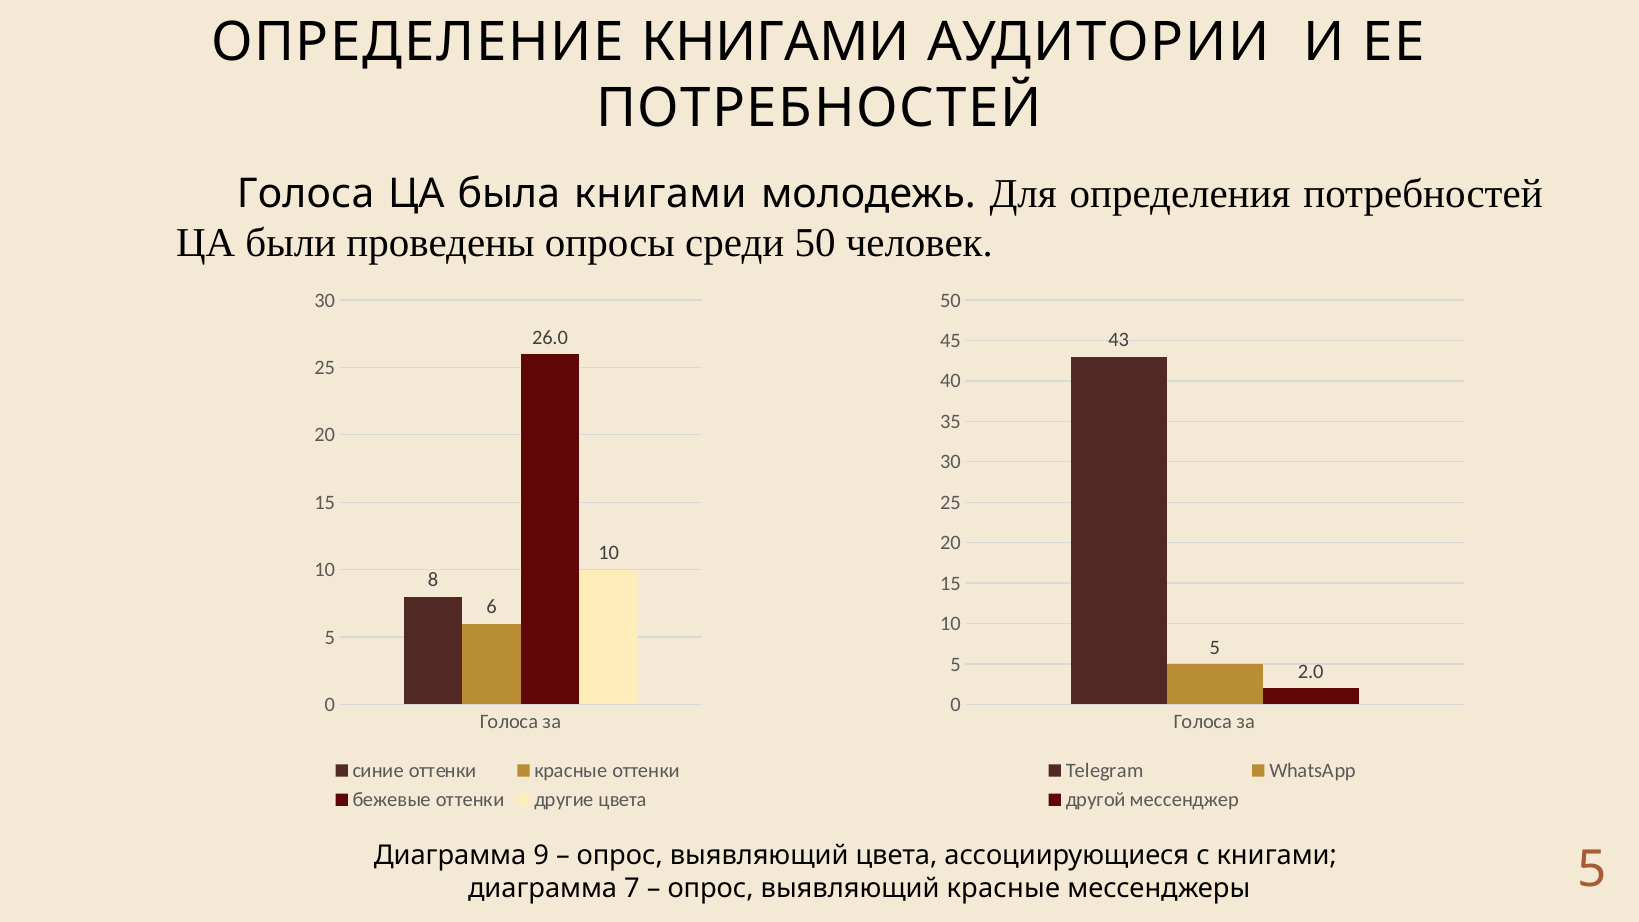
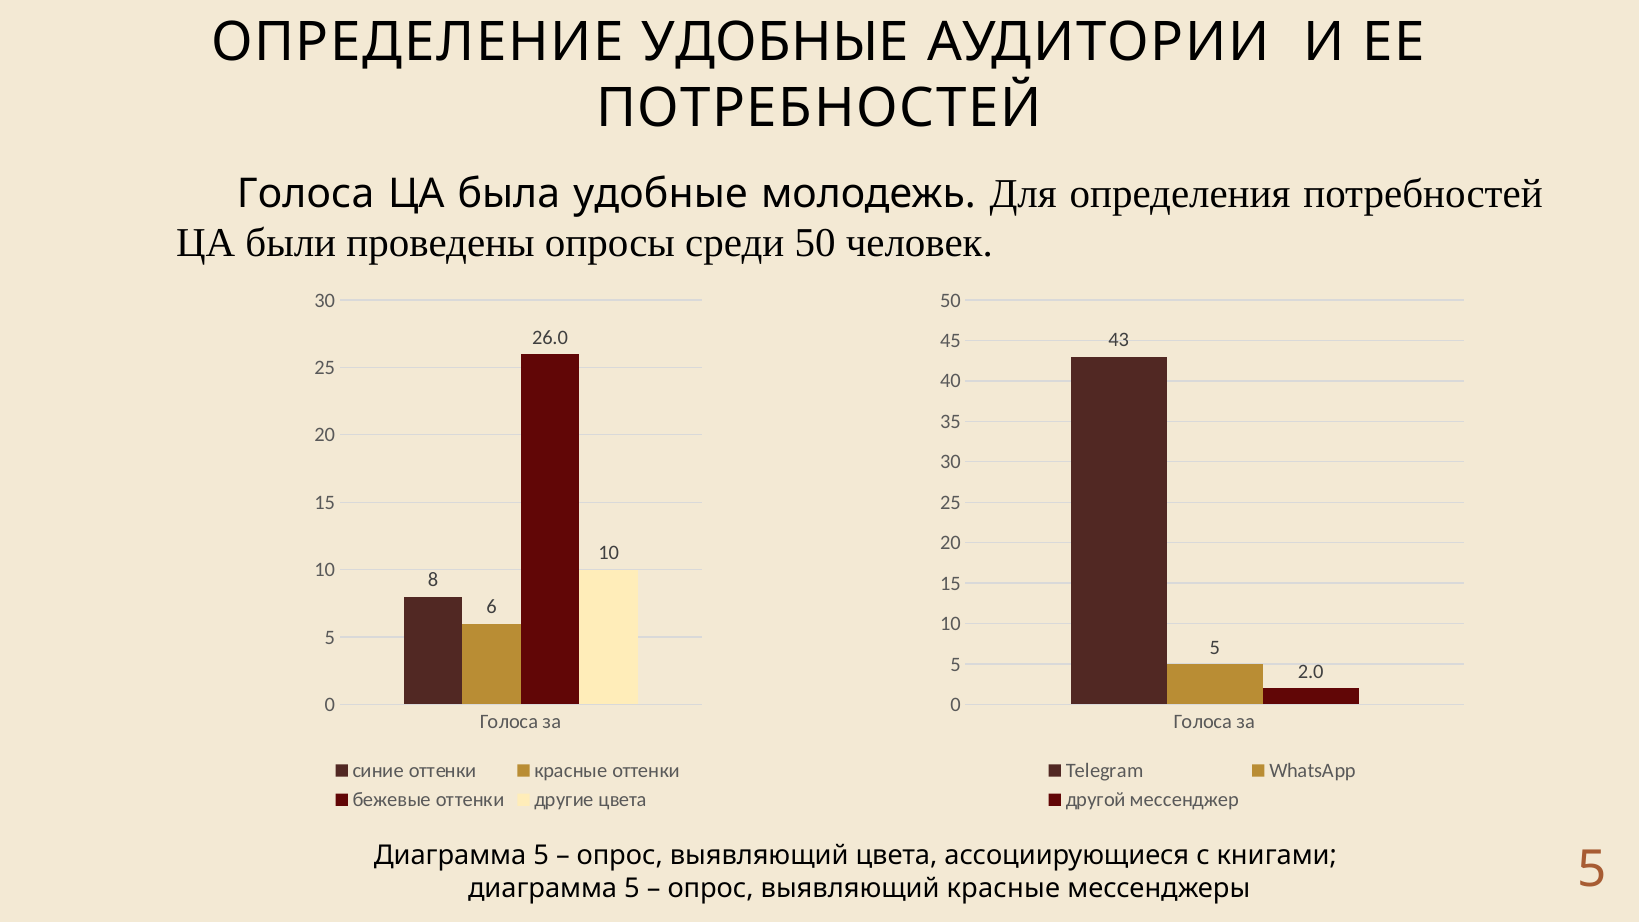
ОПРЕДЕЛЕНИЕ КНИГАМИ: КНИГАМИ -> УДОБНЫЕ (775, 43)
была книгами: книгами -> удобные (661, 194)
9: 9 -> 5 (541, 856)
7: 7 -> 5 (632, 888)
